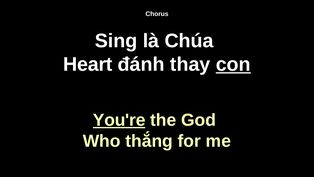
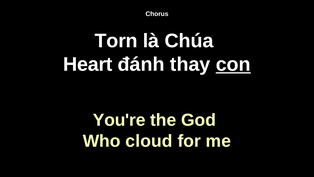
Sing: Sing -> Torn (116, 41)
You're underline: present -> none (119, 120)
thắng: thắng -> cloud (149, 141)
